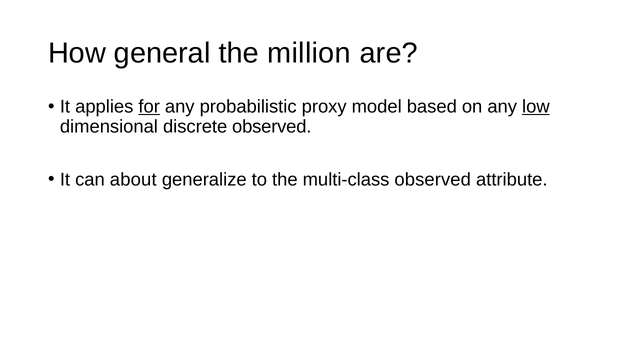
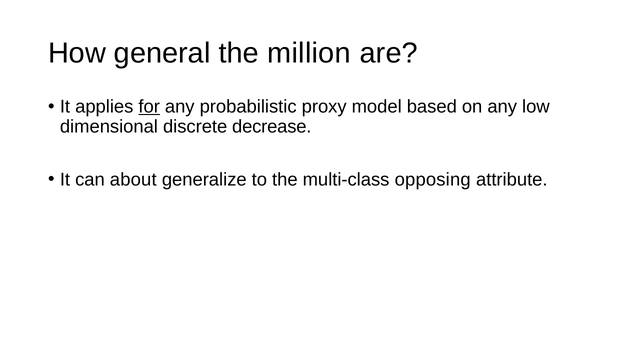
low underline: present -> none (536, 107)
discrete observed: observed -> decrease (272, 127)
multi-class observed: observed -> opposing (433, 179)
